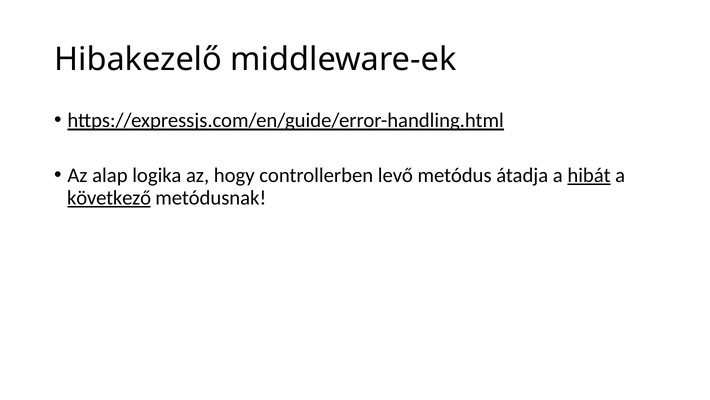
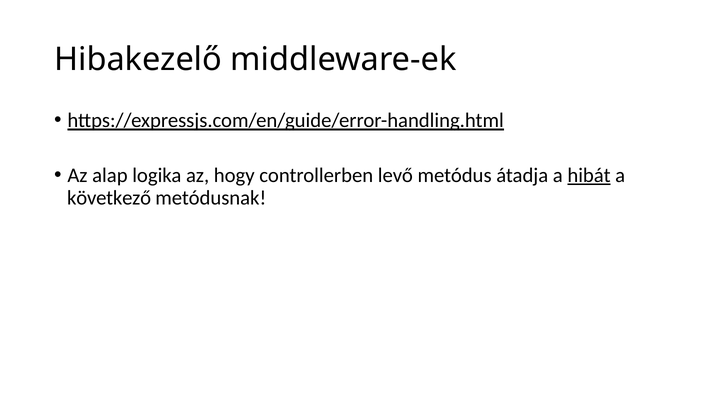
következő underline: present -> none (109, 197)
